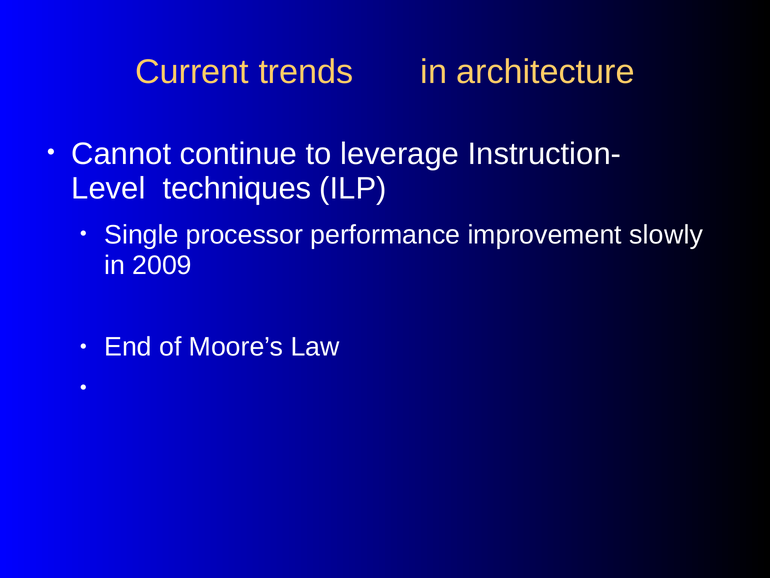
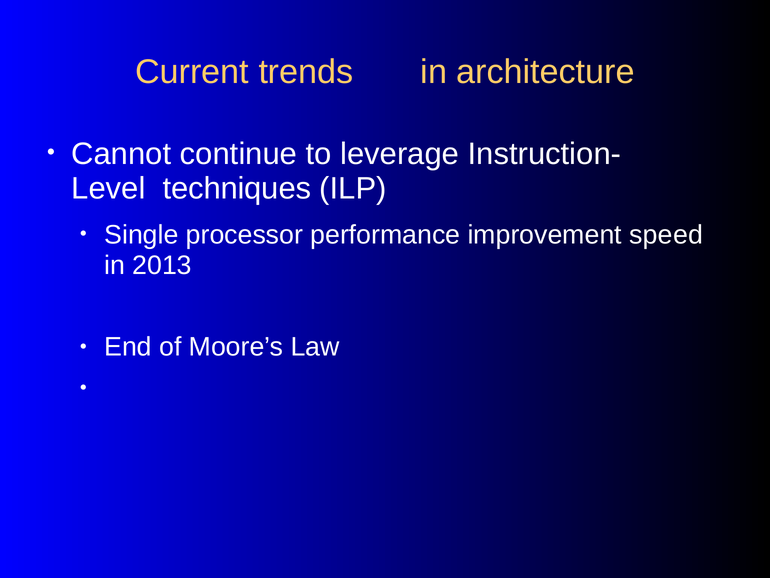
slowly: slowly -> speed (666, 235)
2009: 2009 -> 2013 (162, 265)
